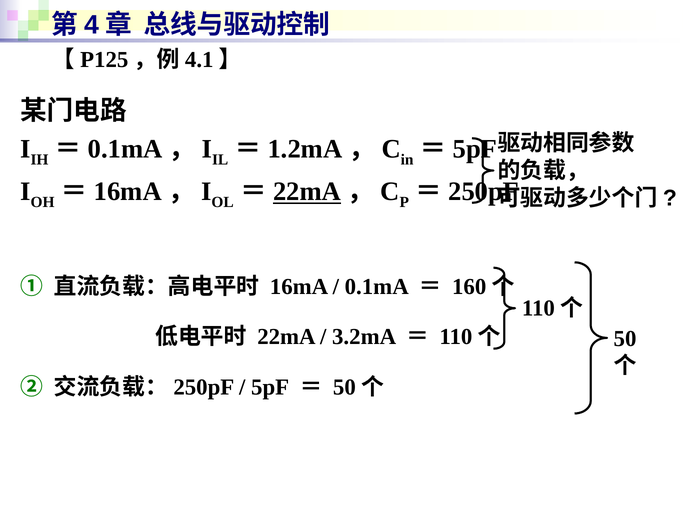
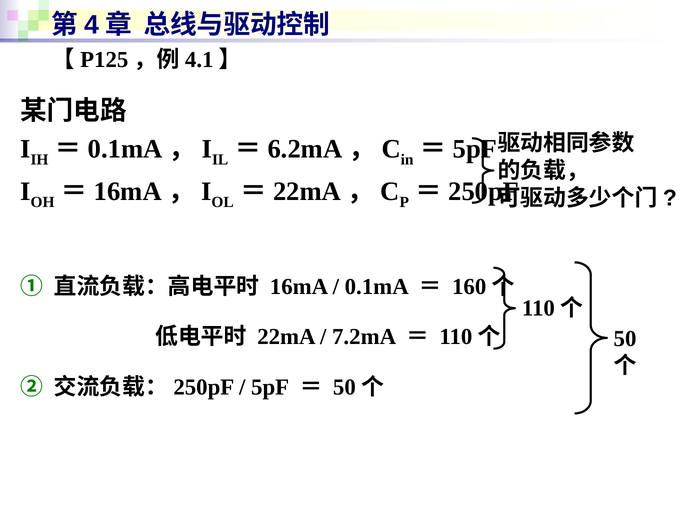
1.2mA: 1.2mA -> 6.2mA (305, 149)
22mA underline: present -> none (307, 192)
3.2mA: 3.2mA -> 7.2mA (364, 337)
